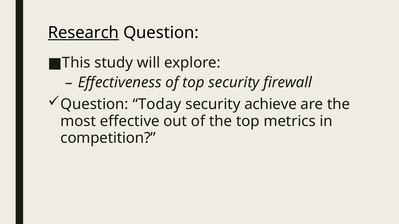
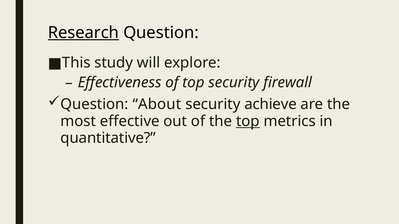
Today: Today -> About (157, 105)
top underline: none -> present (248, 121)
competition: competition -> quantitative (108, 138)
